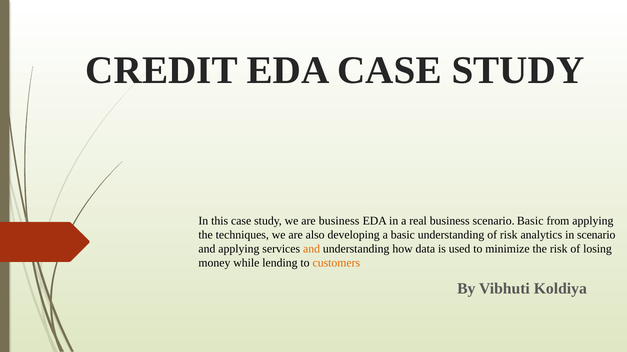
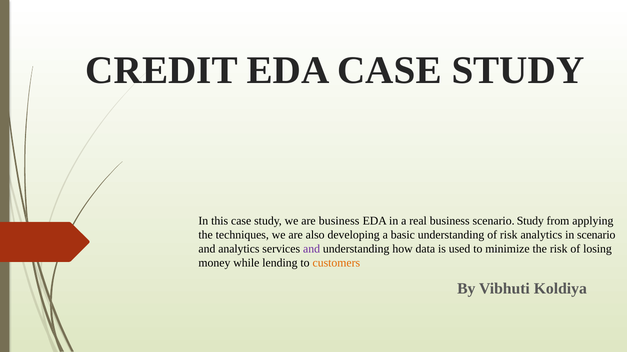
scenario Basic: Basic -> Study (530, 221)
and applying: applying -> analytics (239, 249)
and colour: orange -> purple (312, 249)
